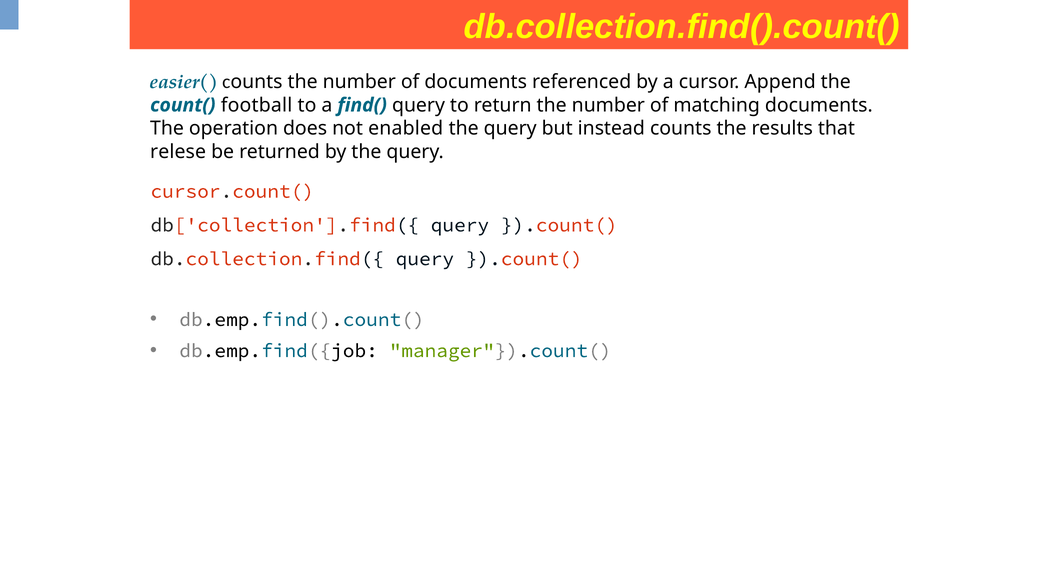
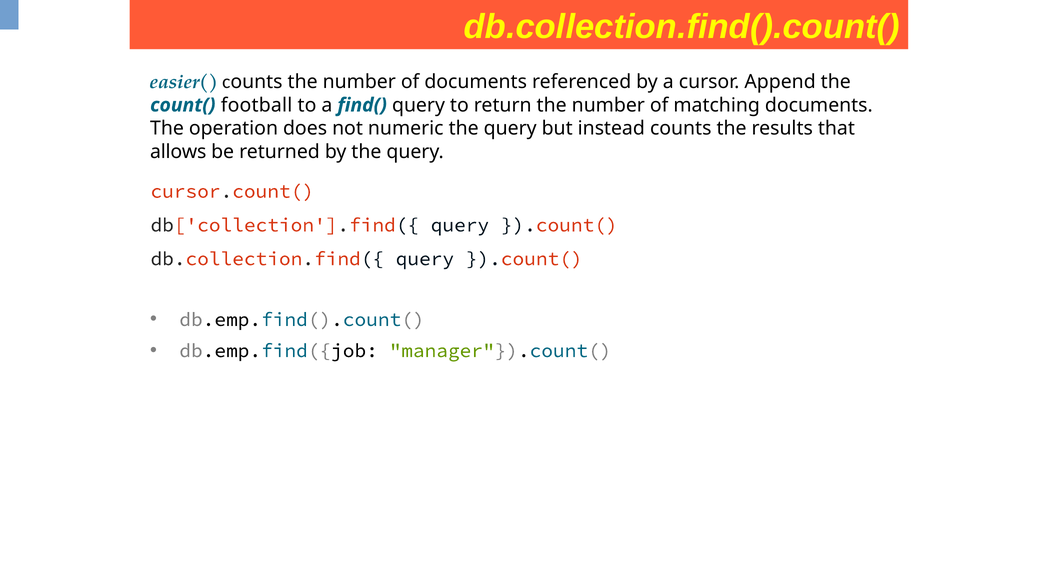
enabled: enabled -> numeric (406, 128)
relese: relese -> allows (178, 152)
